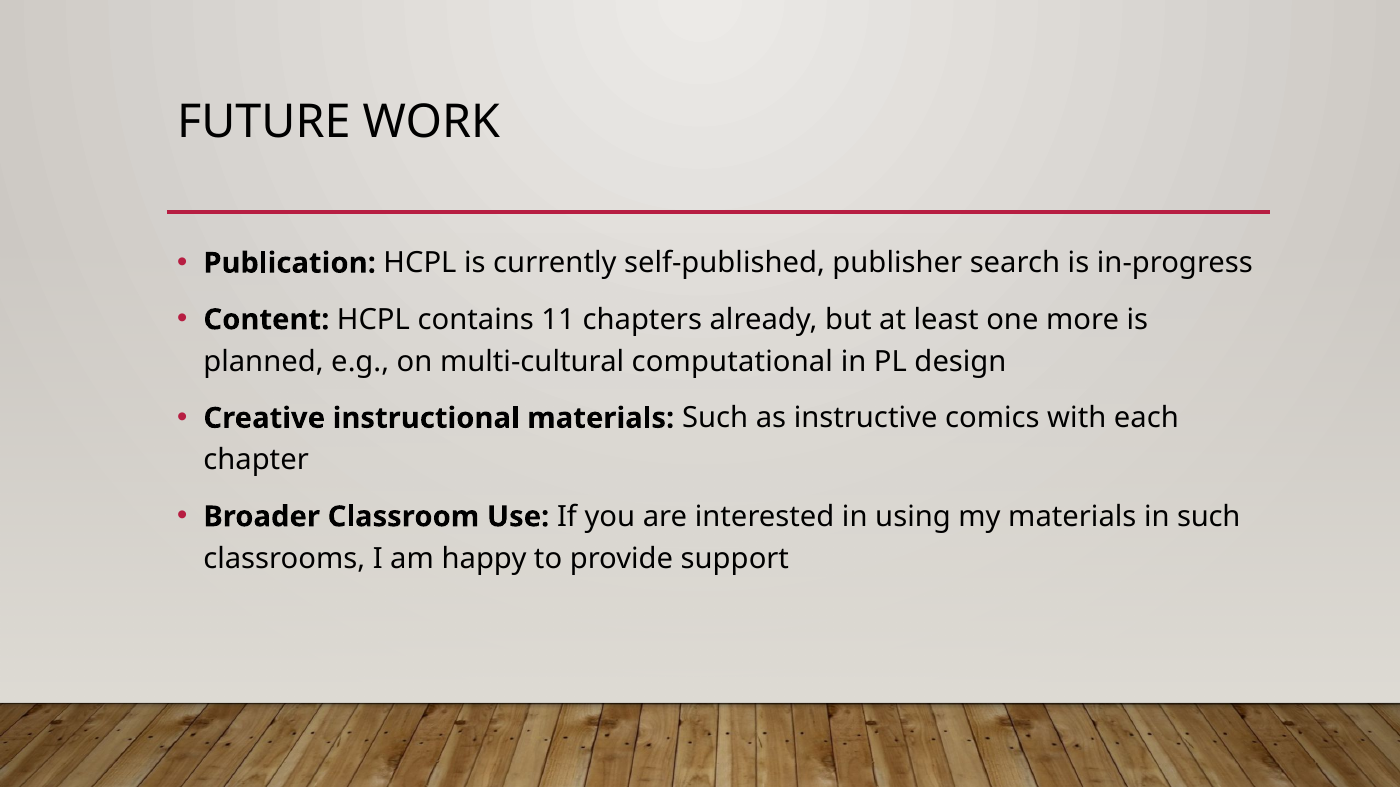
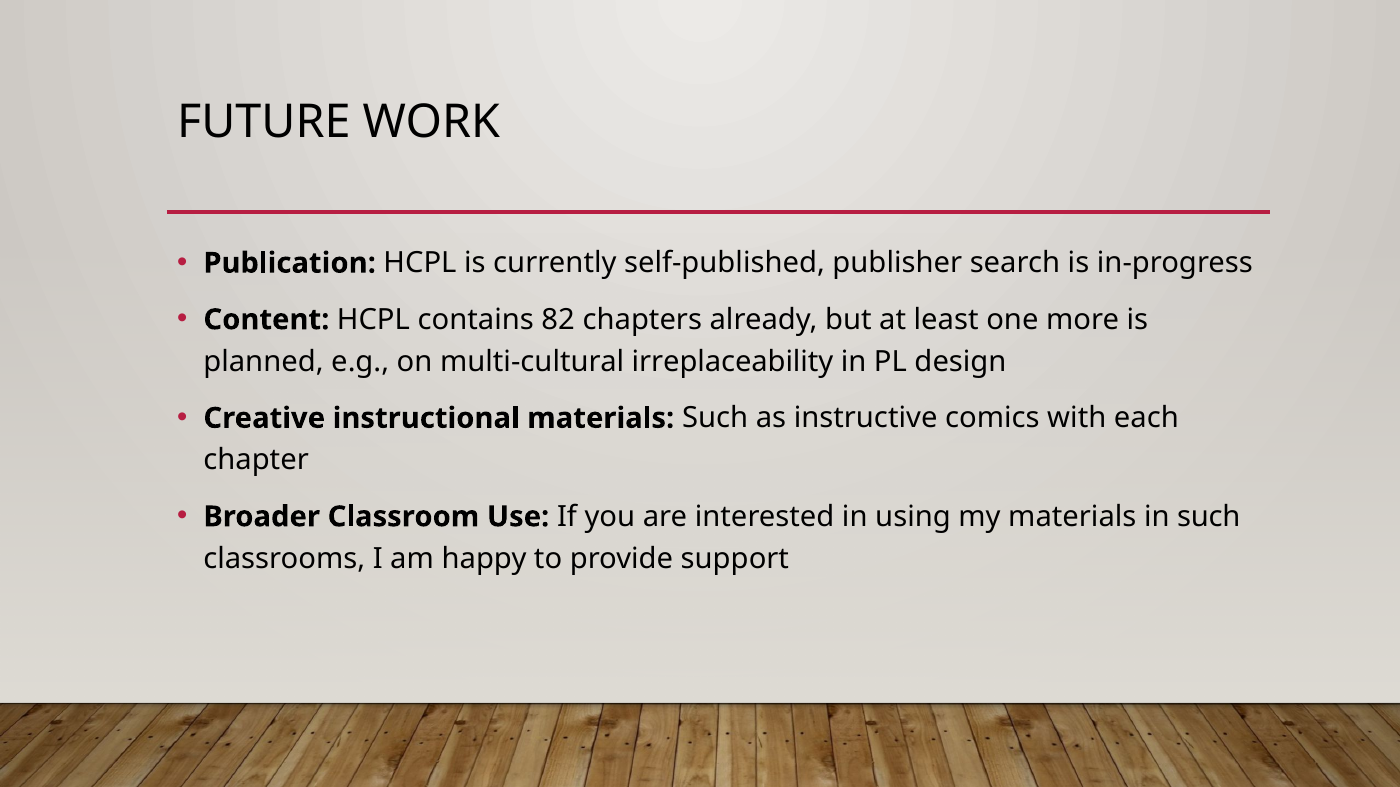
11: 11 -> 82 (558, 320)
computational: computational -> irreplaceability (732, 362)
